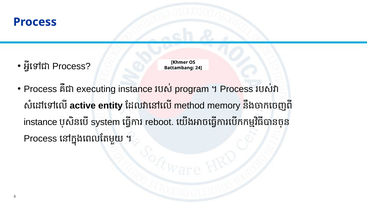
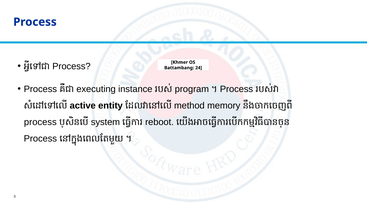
instance: instance -> process (40, 122)
